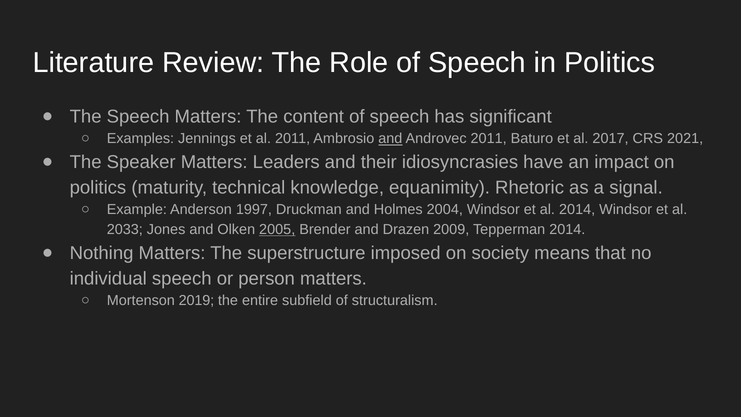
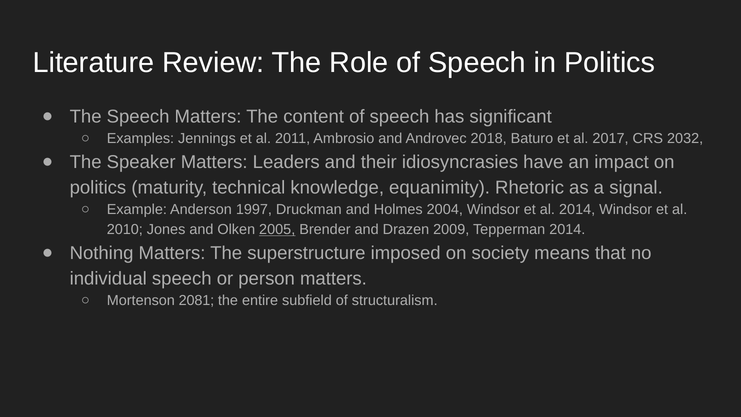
and underline: present -> none (390, 139)
Androvec 2011: 2011 -> 2018 (489, 139)
2021: 2021 -> 2032 (685, 139)
2033: 2033 -> 2010 (125, 229)
2019: 2019 -> 2081 (196, 300)
